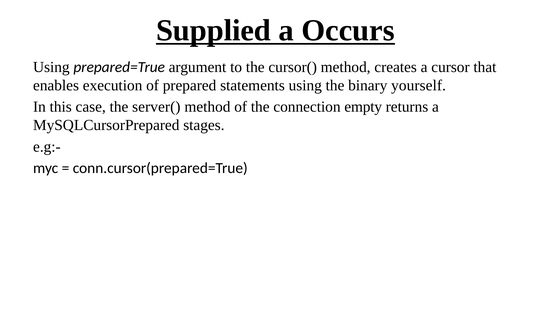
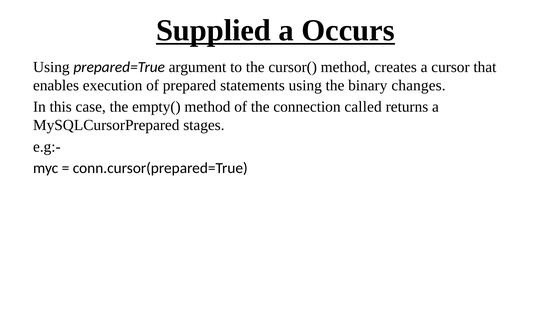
yourself: yourself -> changes (419, 85)
server(: server( -> empty( (156, 107)
empty: empty -> called (363, 107)
